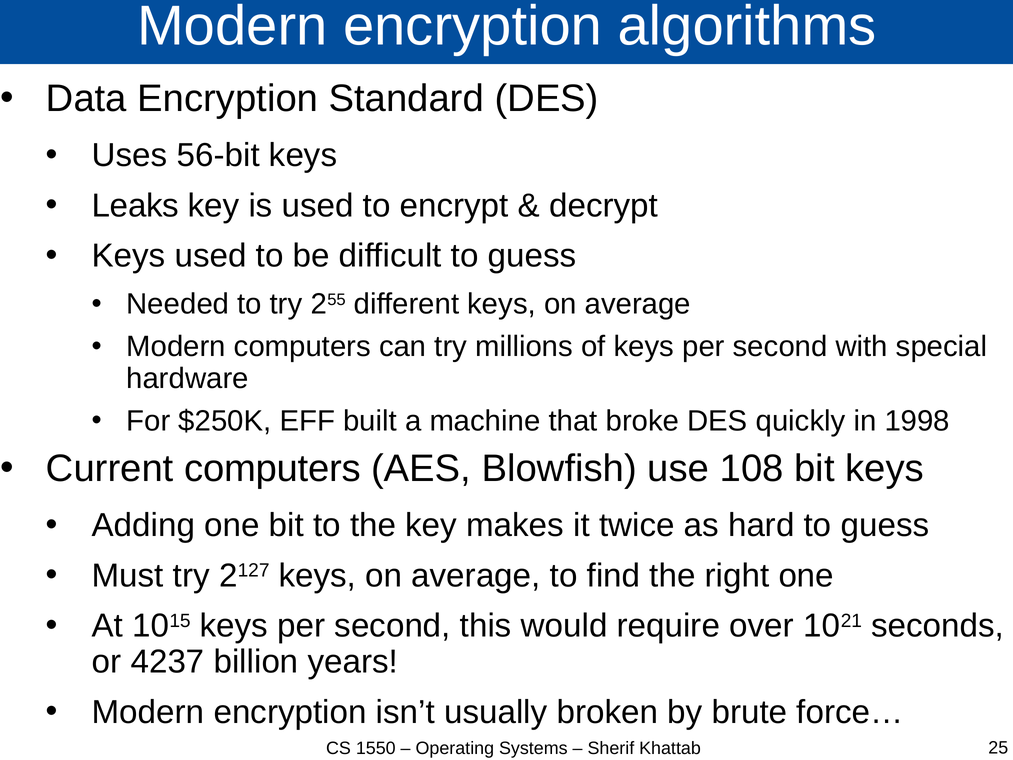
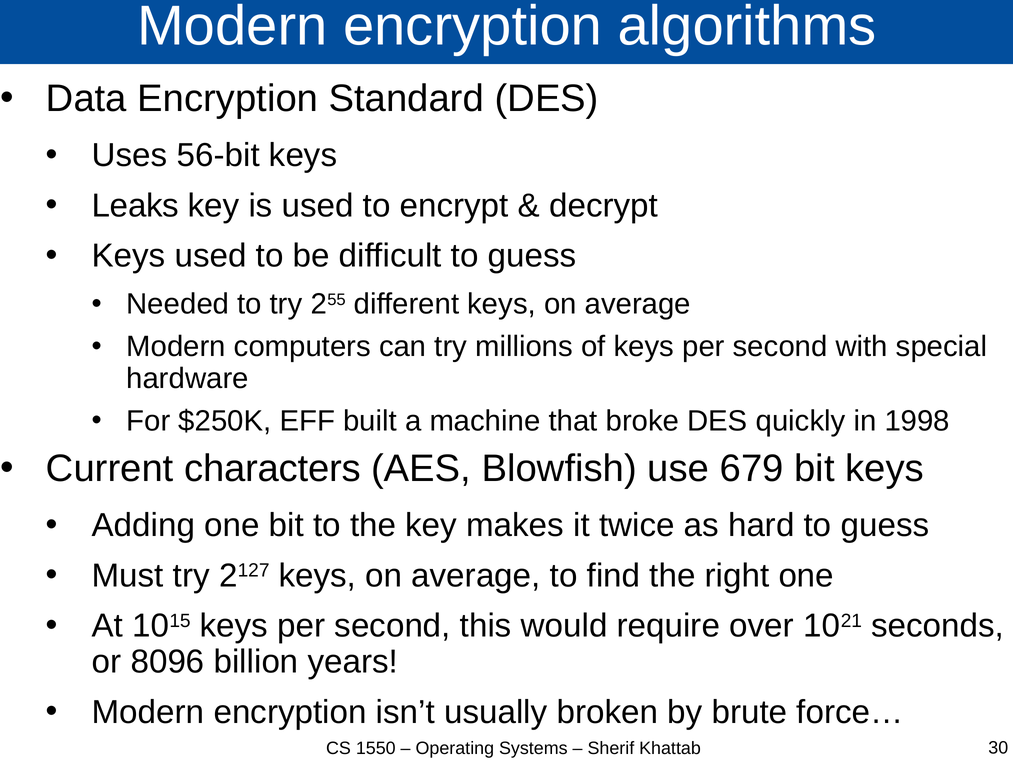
Current computers: computers -> characters (272, 468)
108: 108 -> 679 (752, 468)
4237: 4237 -> 8096 (168, 661)
25: 25 -> 30 (998, 748)
